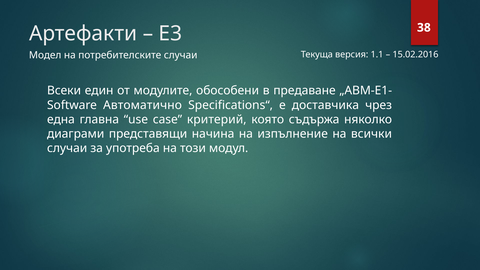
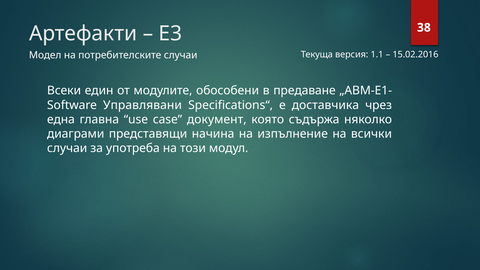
Автоматично: Автоматично -> Управлявани (143, 105)
критерий: критерий -> документ (217, 119)
